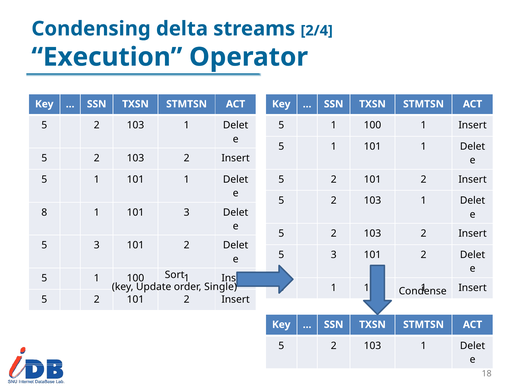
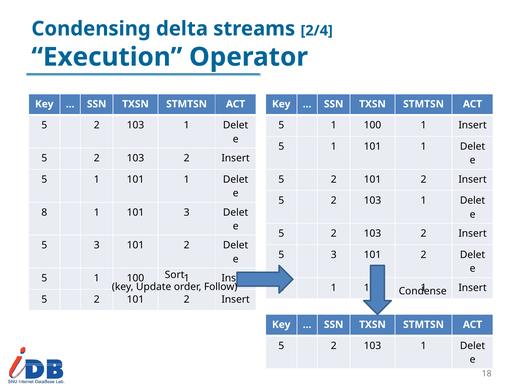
Single: Single -> Follow (221, 287)
